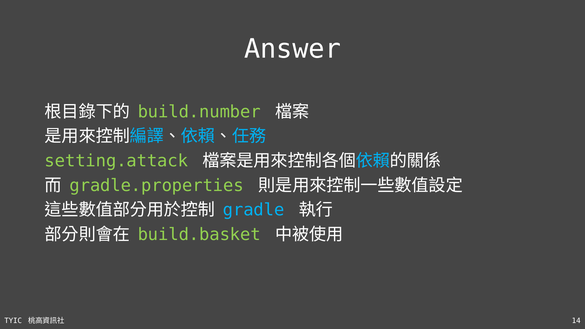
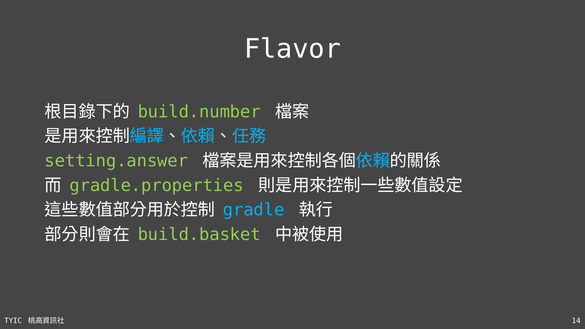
Answer: Answer -> Flavor (292, 49)
setting.attack: setting.attack -> setting.answer (116, 161)
